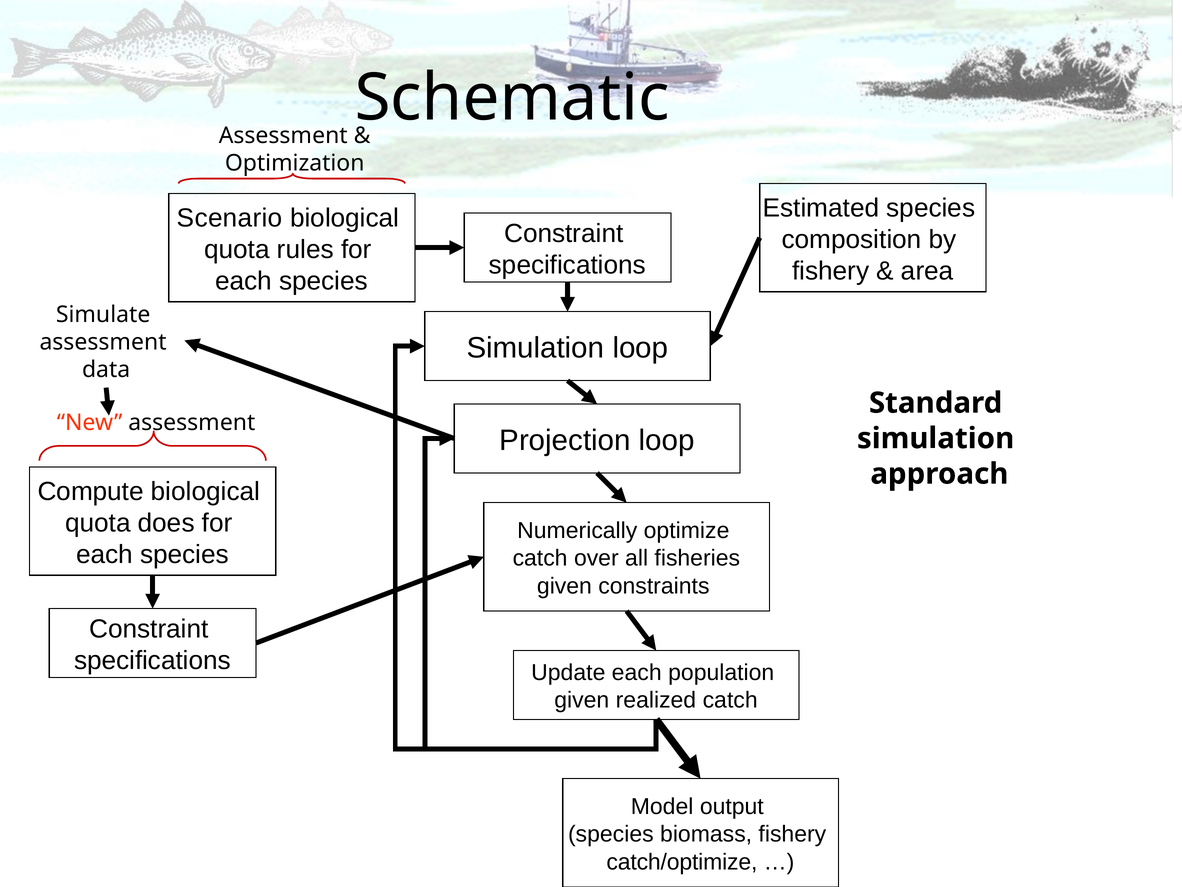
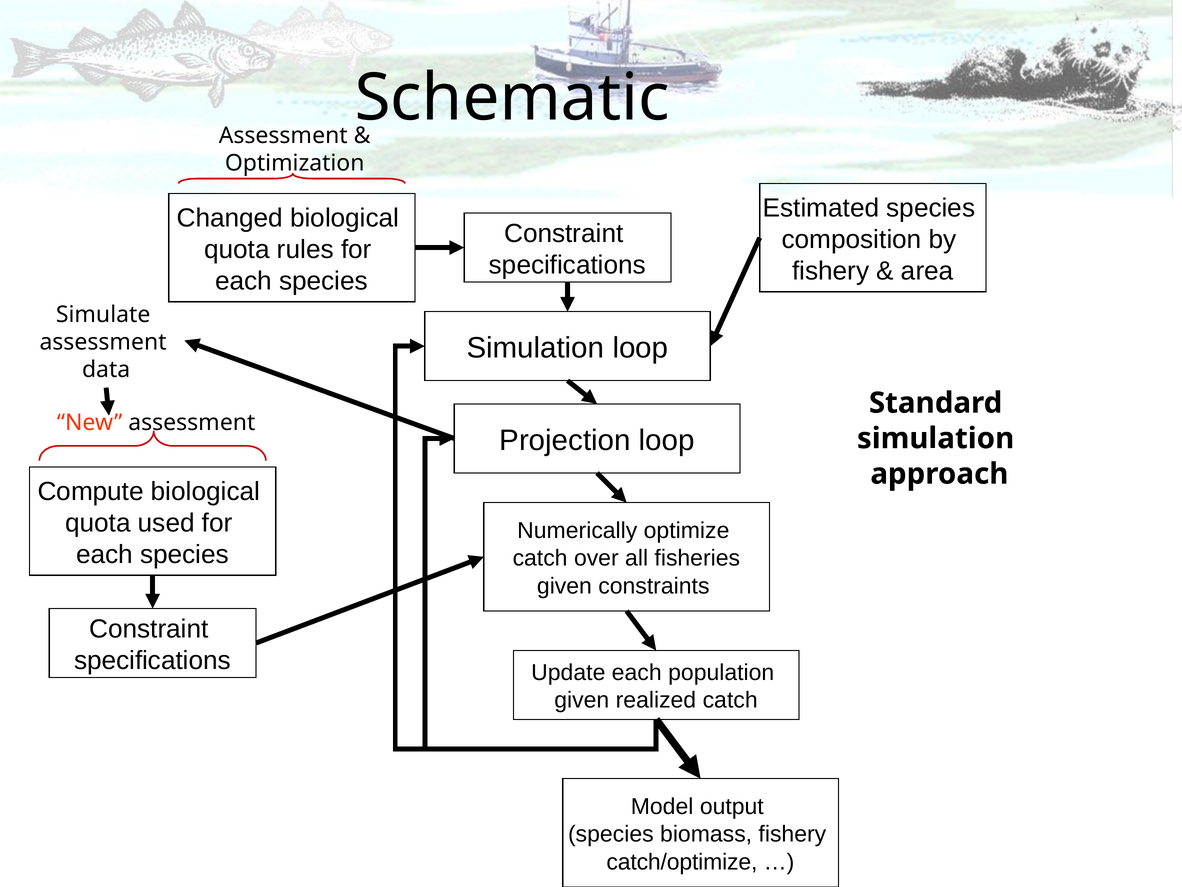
Scenario: Scenario -> Changed (230, 218)
does: does -> used (166, 523)
